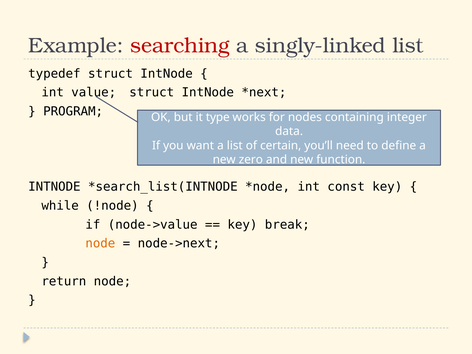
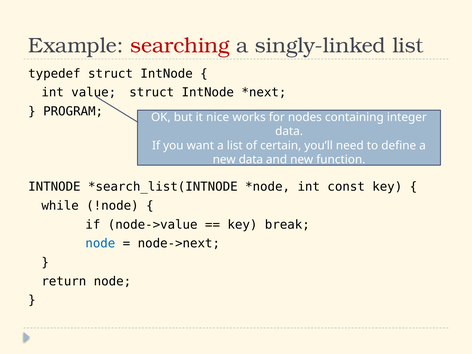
type: type -> nice (218, 117)
new zero: zero -> data (251, 160)
node colour: orange -> blue (100, 244)
